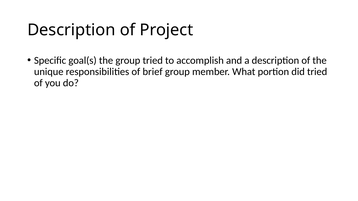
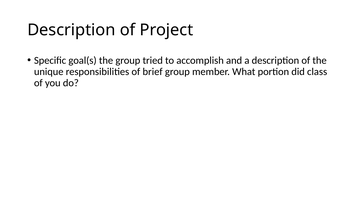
did tried: tried -> class (317, 72)
